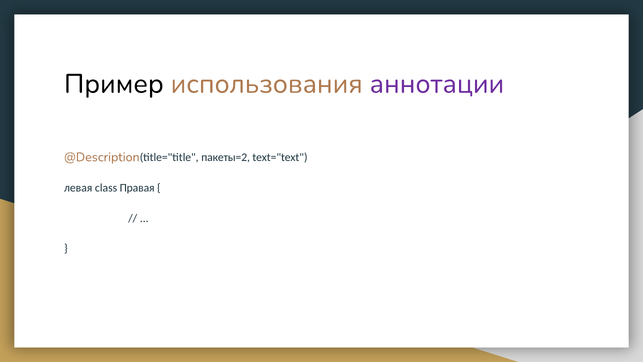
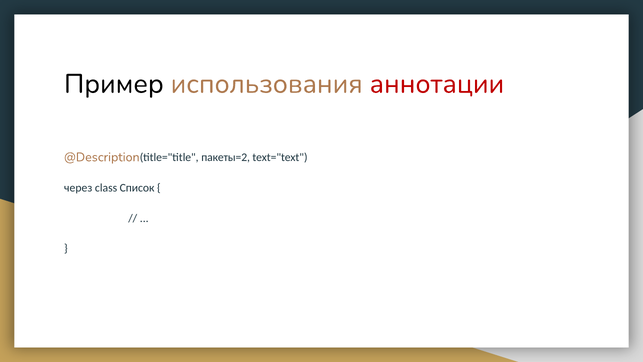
аннотации colour: purple -> red (437, 84)
левая: левая -> через (78, 188)
Правая: Правая -> Список (137, 188)
